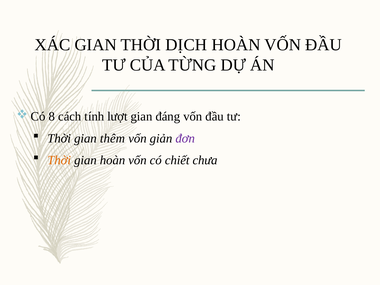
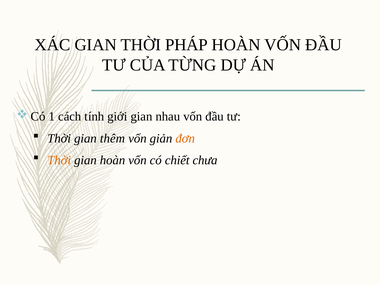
DỊCH: DỊCH -> PHÁP (186, 45)
8: 8 -> 1 (52, 117)
lượt: lượt -> giới (117, 117)
đáng: đáng -> nhau (168, 117)
đơn colour: purple -> orange (185, 138)
